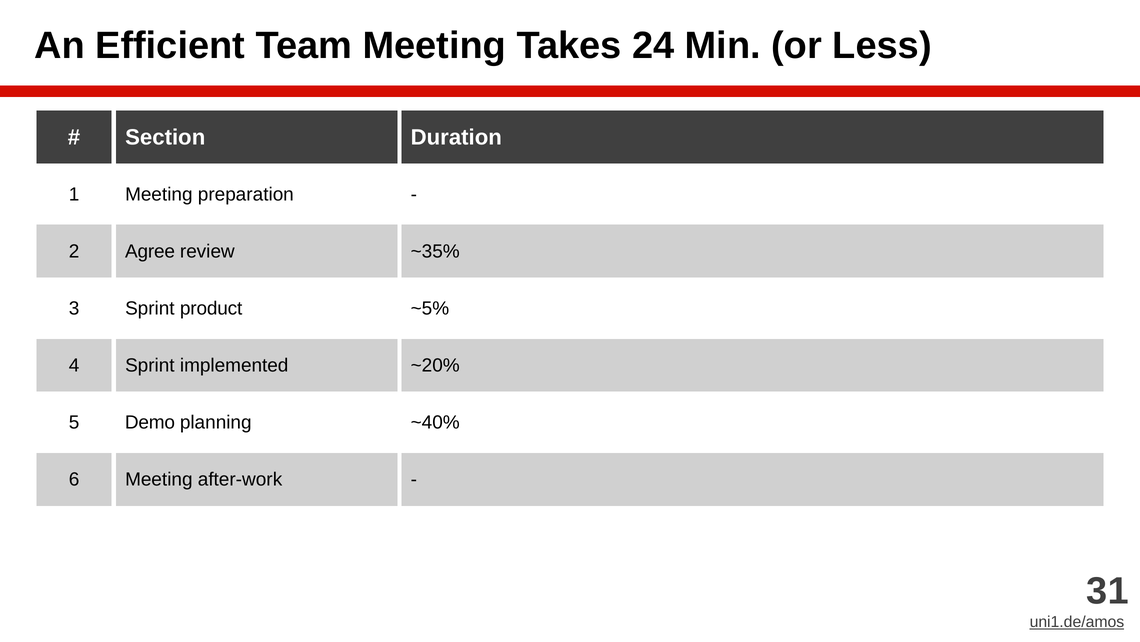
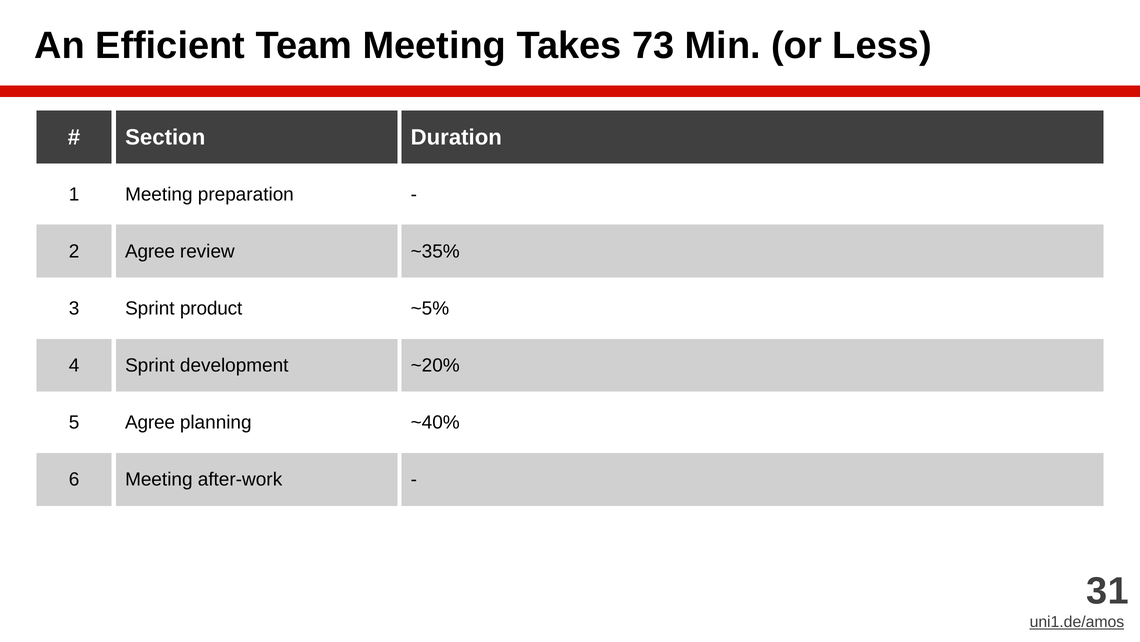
24: 24 -> 73 (653, 45)
implemented: implemented -> development (234, 365)
5 Demo: Demo -> Agree (150, 422)
